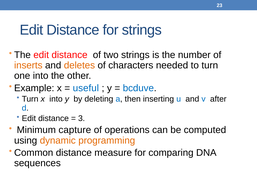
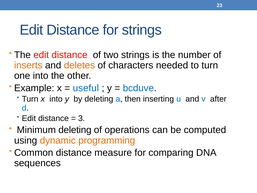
Minimum capture: capture -> deleting (75, 130)
